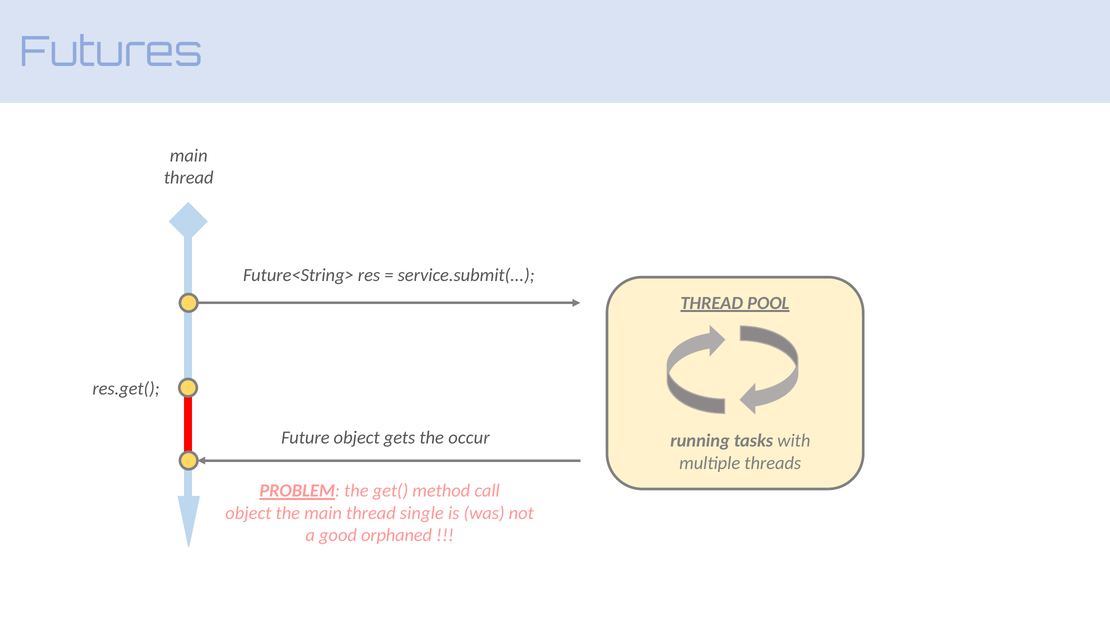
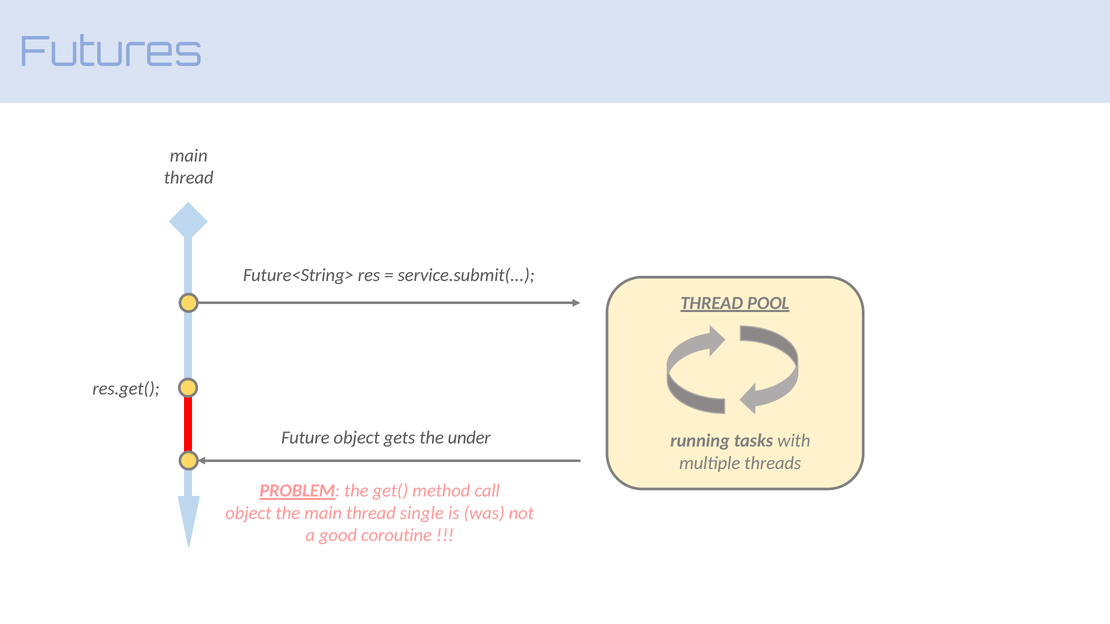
occur: occur -> under (469, 438)
orphaned: orphaned -> coroutine (396, 535)
